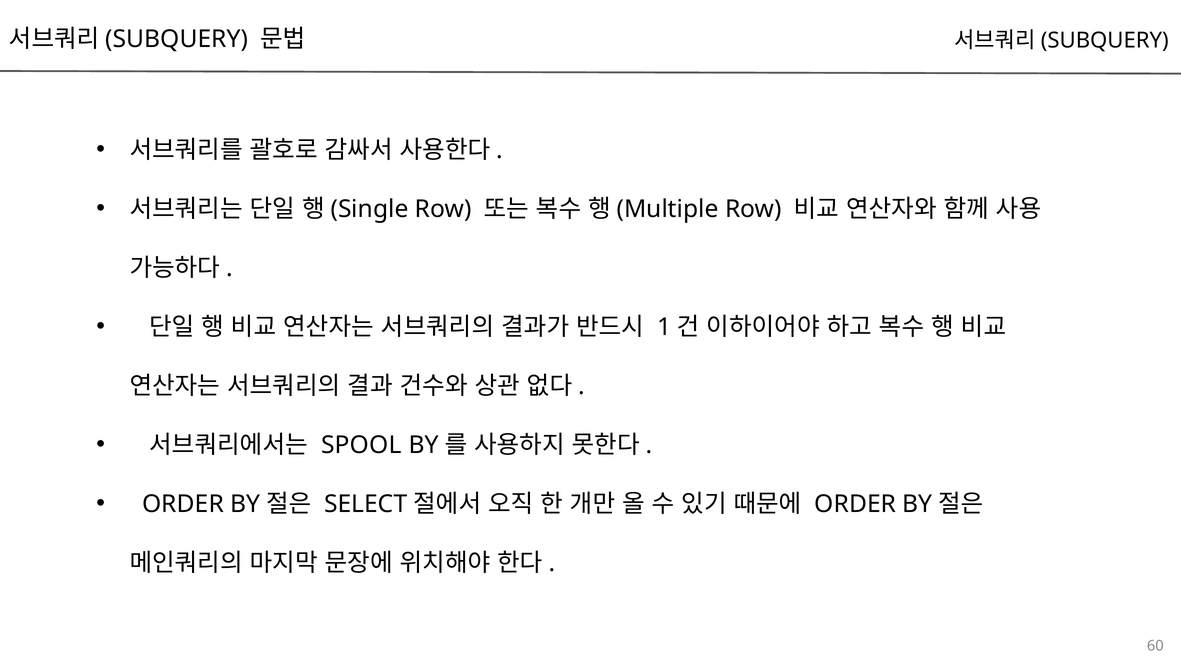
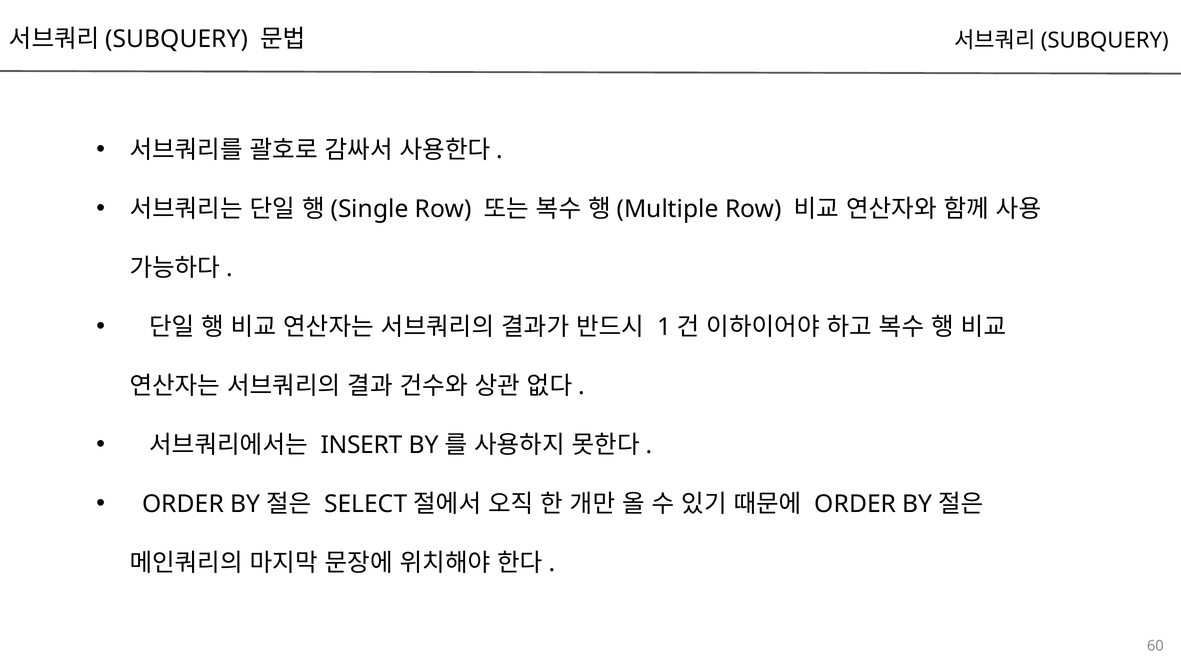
SPOOL: SPOOL -> INSERT (362, 445)
